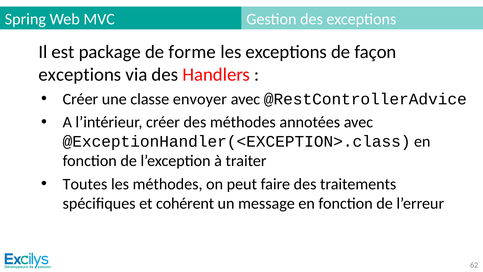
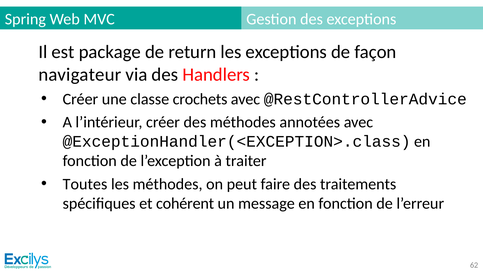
forme: forme -> return (192, 52)
exceptions: exceptions -> navigateur (80, 75)
envoyer: envoyer -> crochets (200, 99)
